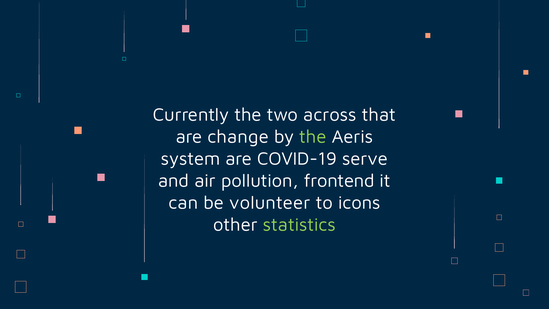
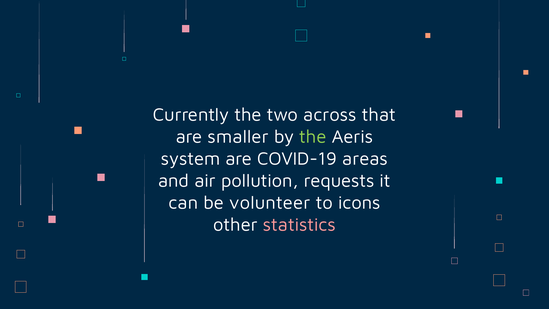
change: change -> smaller (238, 137)
serve: serve -> areas (365, 159)
frontend: frontend -> requests (339, 181)
statistics colour: light green -> pink (299, 225)
